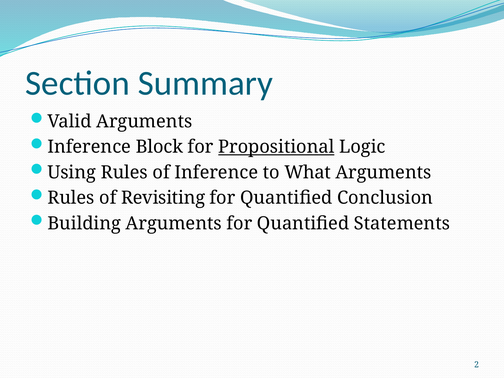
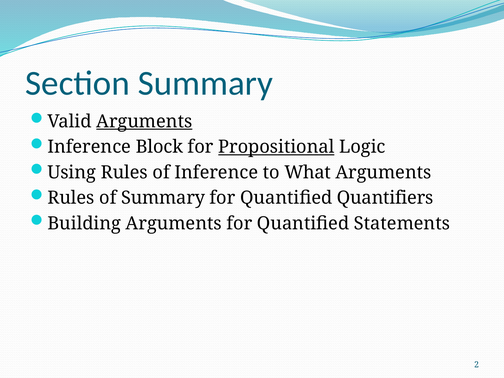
Arguments underline: none -> present (144, 121)
of Revisiting: Revisiting -> Summary (163, 198)
Conclusion: Conclusion -> Quantifiers (385, 198)
